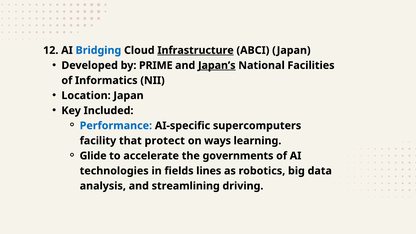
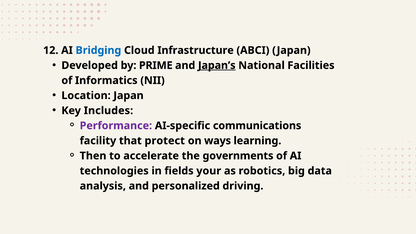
Infrastructure underline: present -> none (196, 50)
Included: Included -> Includes (108, 111)
Performance colour: blue -> purple (116, 126)
supercomputers: supercomputers -> communications (257, 126)
Glide: Glide -> Then (93, 156)
lines: lines -> your (209, 171)
streamlining: streamlining -> personalized (186, 186)
